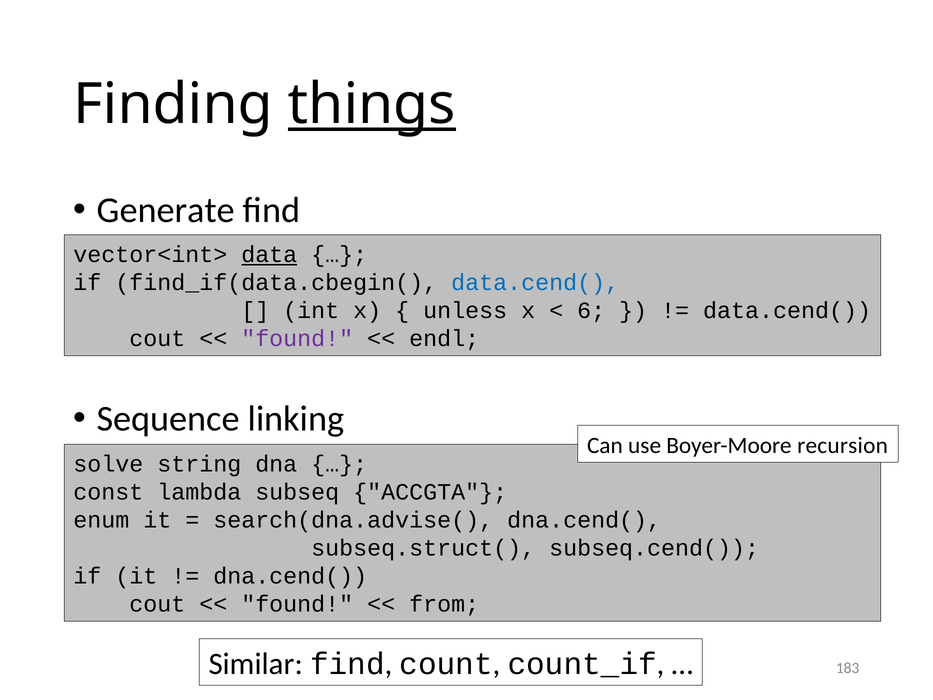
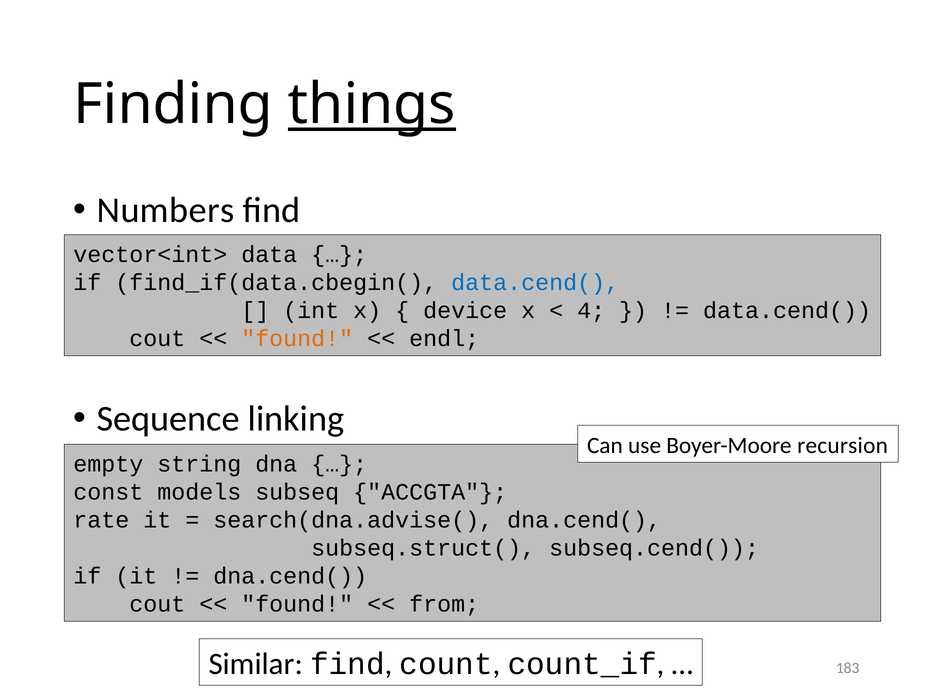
Generate: Generate -> Numbers (166, 210)
data underline: present -> none (269, 255)
unless: unless -> device (465, 311)
6: 6 -> 4 (591, 311)
found colour: purple -> orange (297, 339)
solve: solve -> empty (108, 464)
lambda: lambda -> models (199, 492)
enum: enum -> rate (101, 520)
